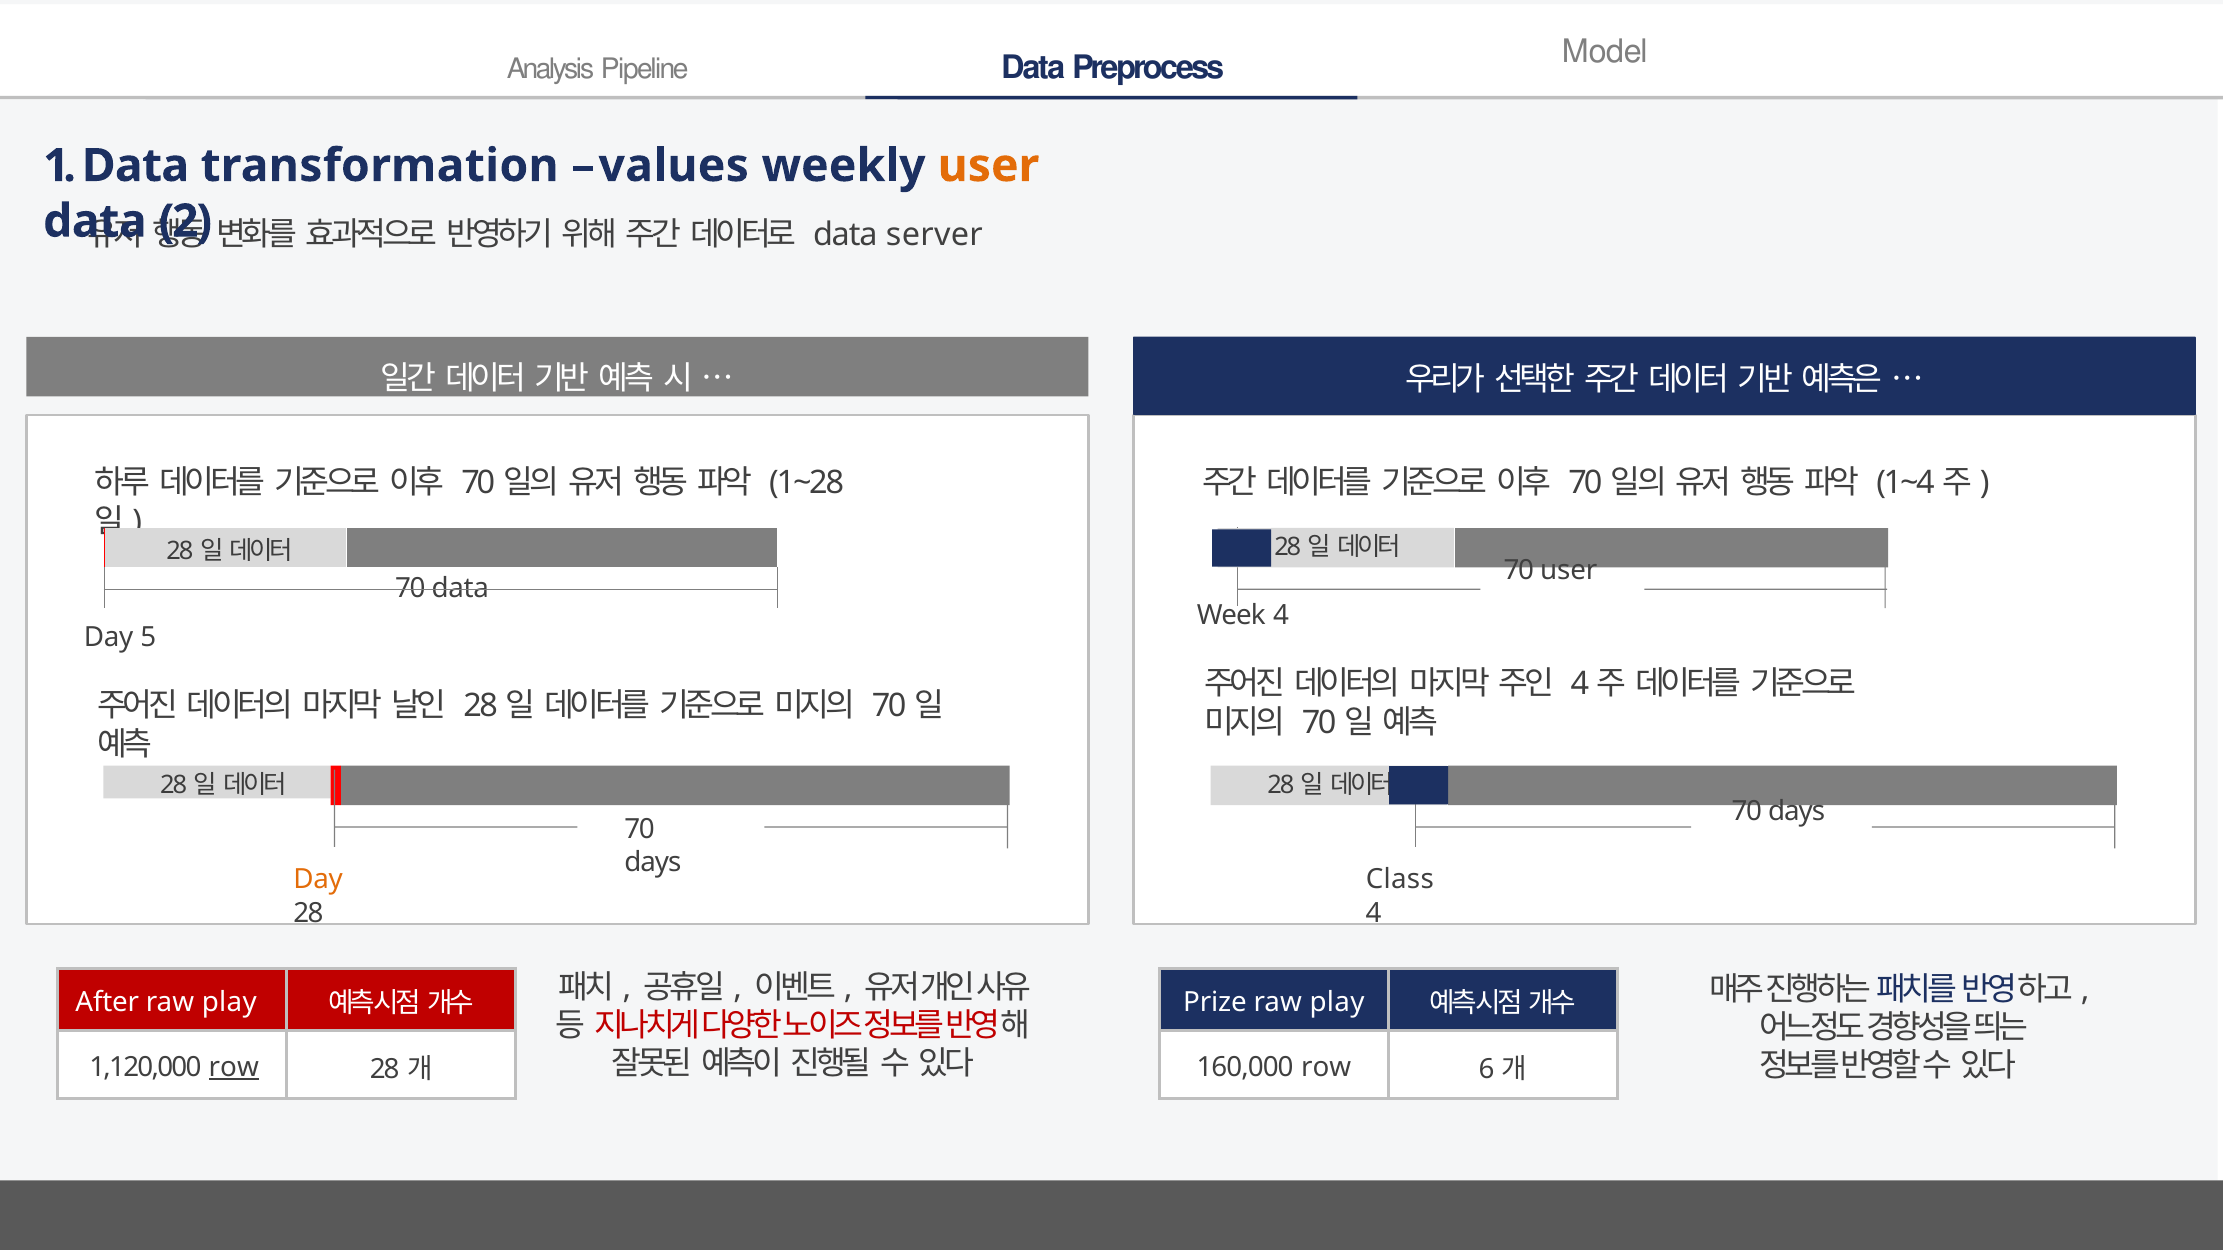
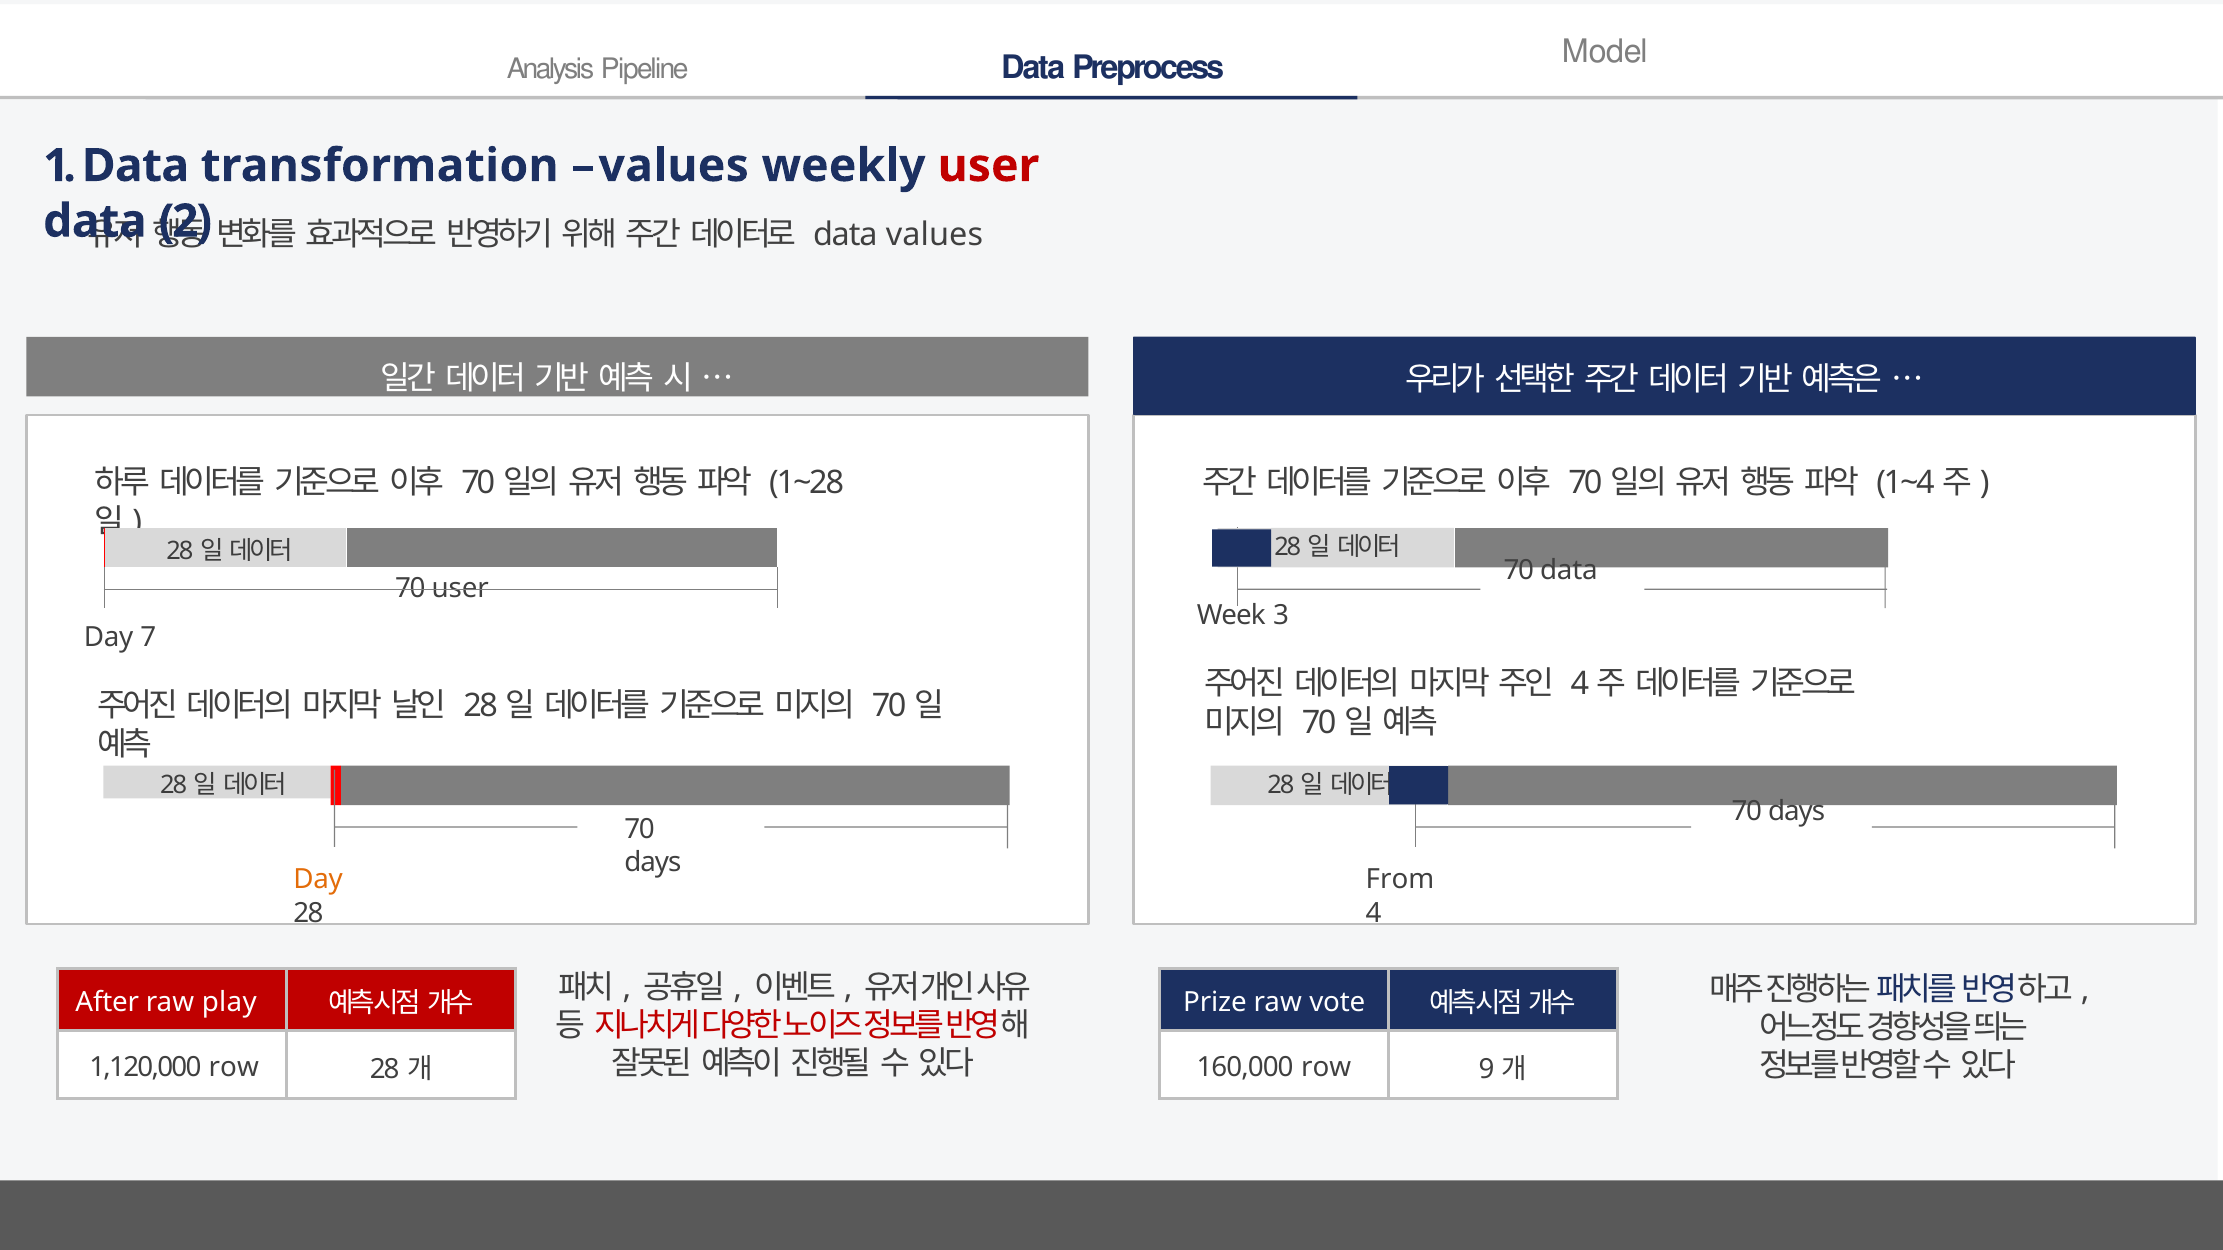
user colour: orange -> red (989, 166)
data server: server -> values (934, 235)
70 user: user -> data (1569, 570)
70 data: data -> user (460, 589)
Week 4: 4 -> 3 (1281, 616)
5: 5 -> 7 (148, 637)
Class: Class -> From (1400, 880)
play: play -> vote (1337, 1002)
row underline: present -> none (234, 1067)
6: 6 -> 9 (1486, 1070)
